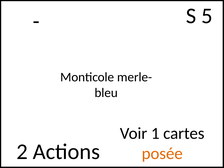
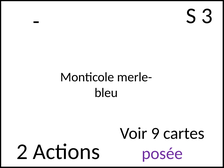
5: 5 -> 3 (207, 16)
1: 1 -> 9 (155, 133)
posée colour: orange -> purple (162, 153)
